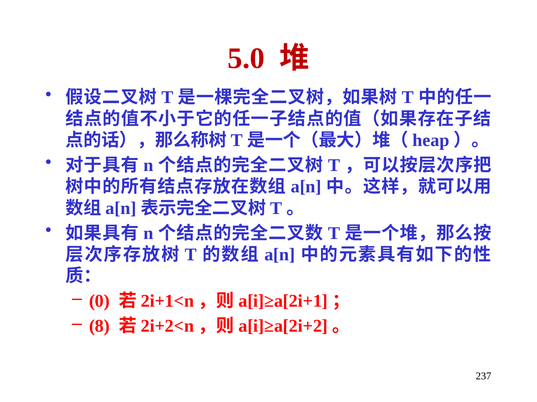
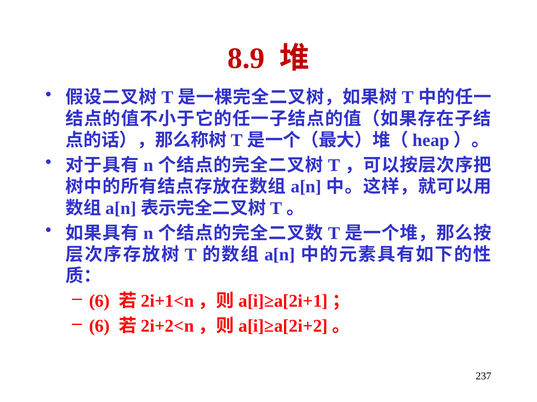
5.0: 5.0 -> 8.9 (246, 58)
0: 0 -> 6 (99, 302)
8: 8 -> 6 (99, 327)
